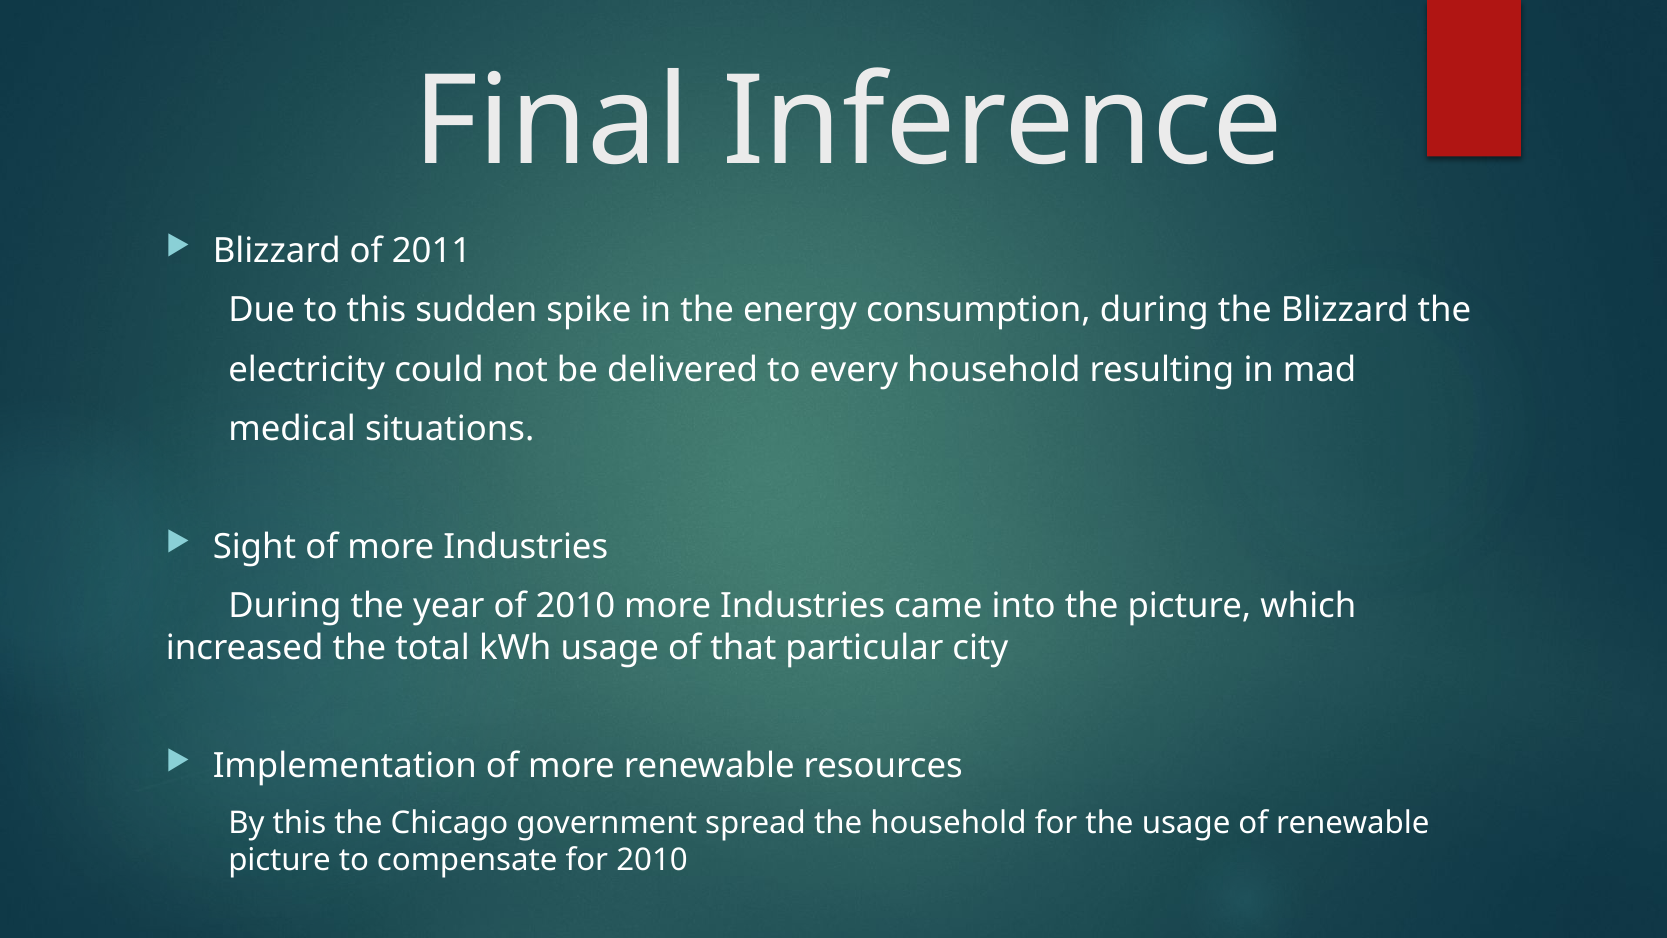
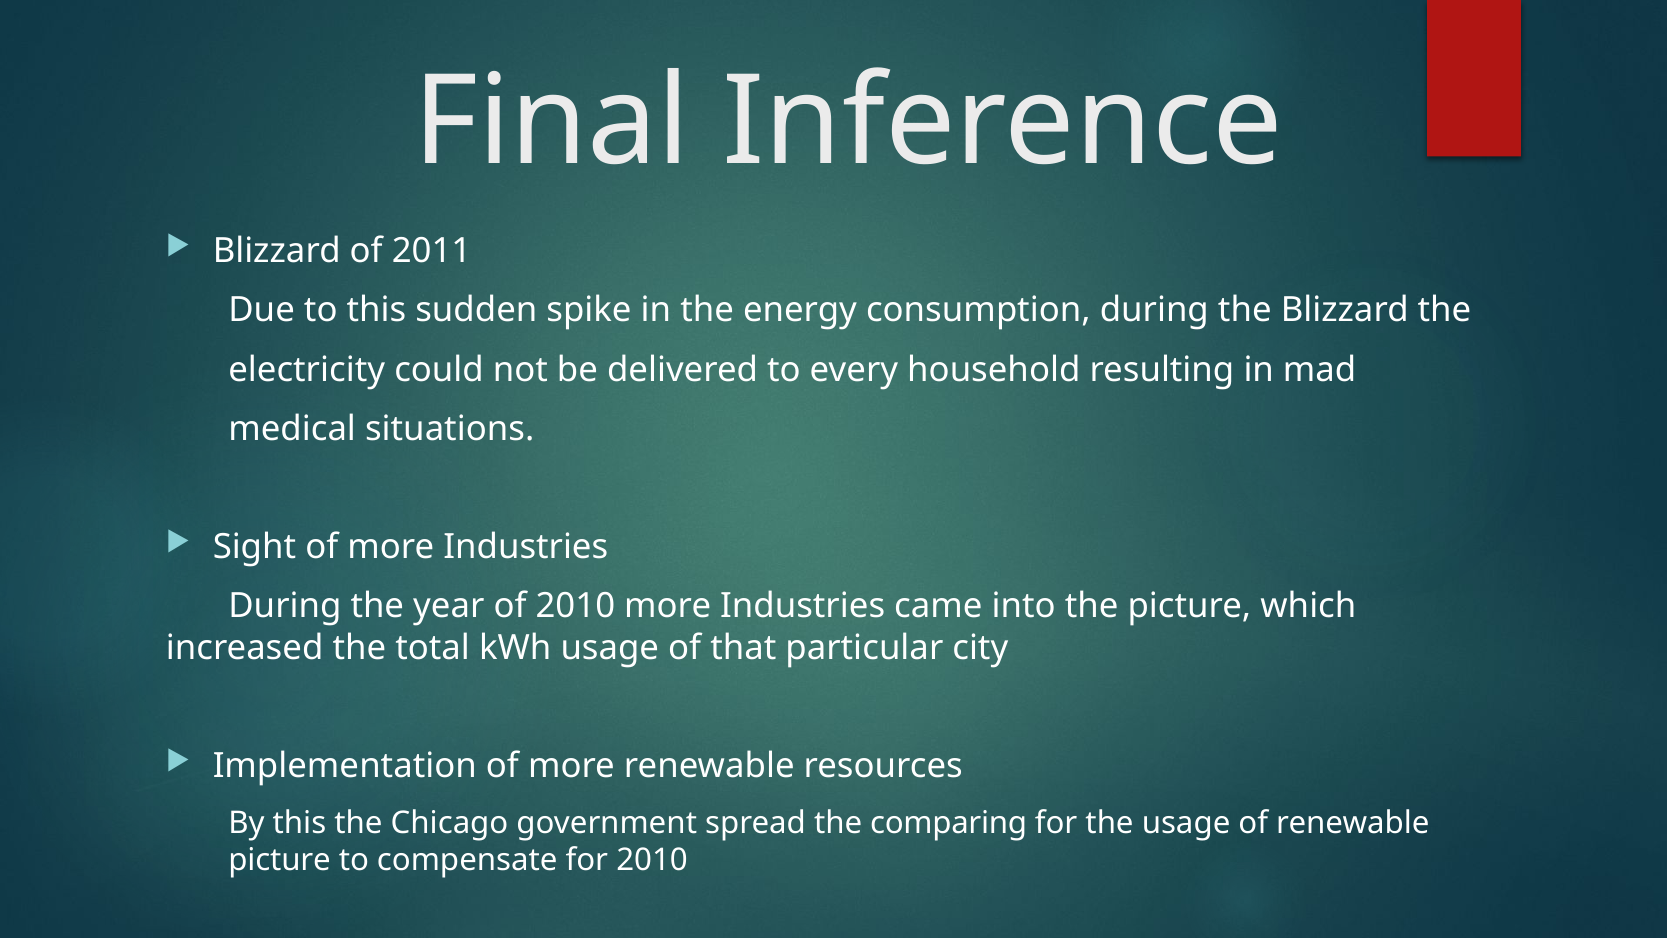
the household: household -> comparing (949, 823)
